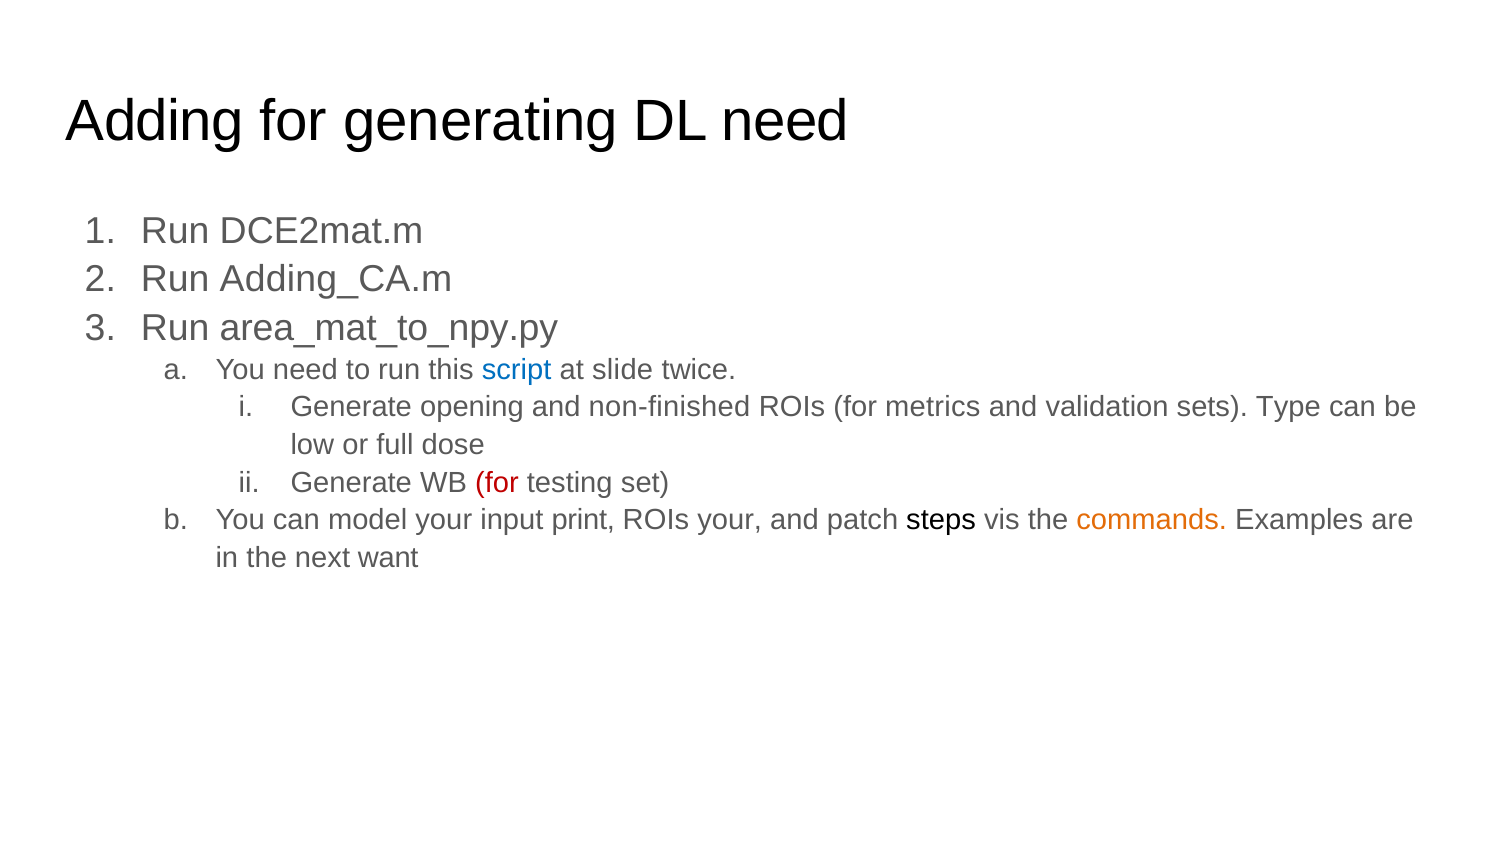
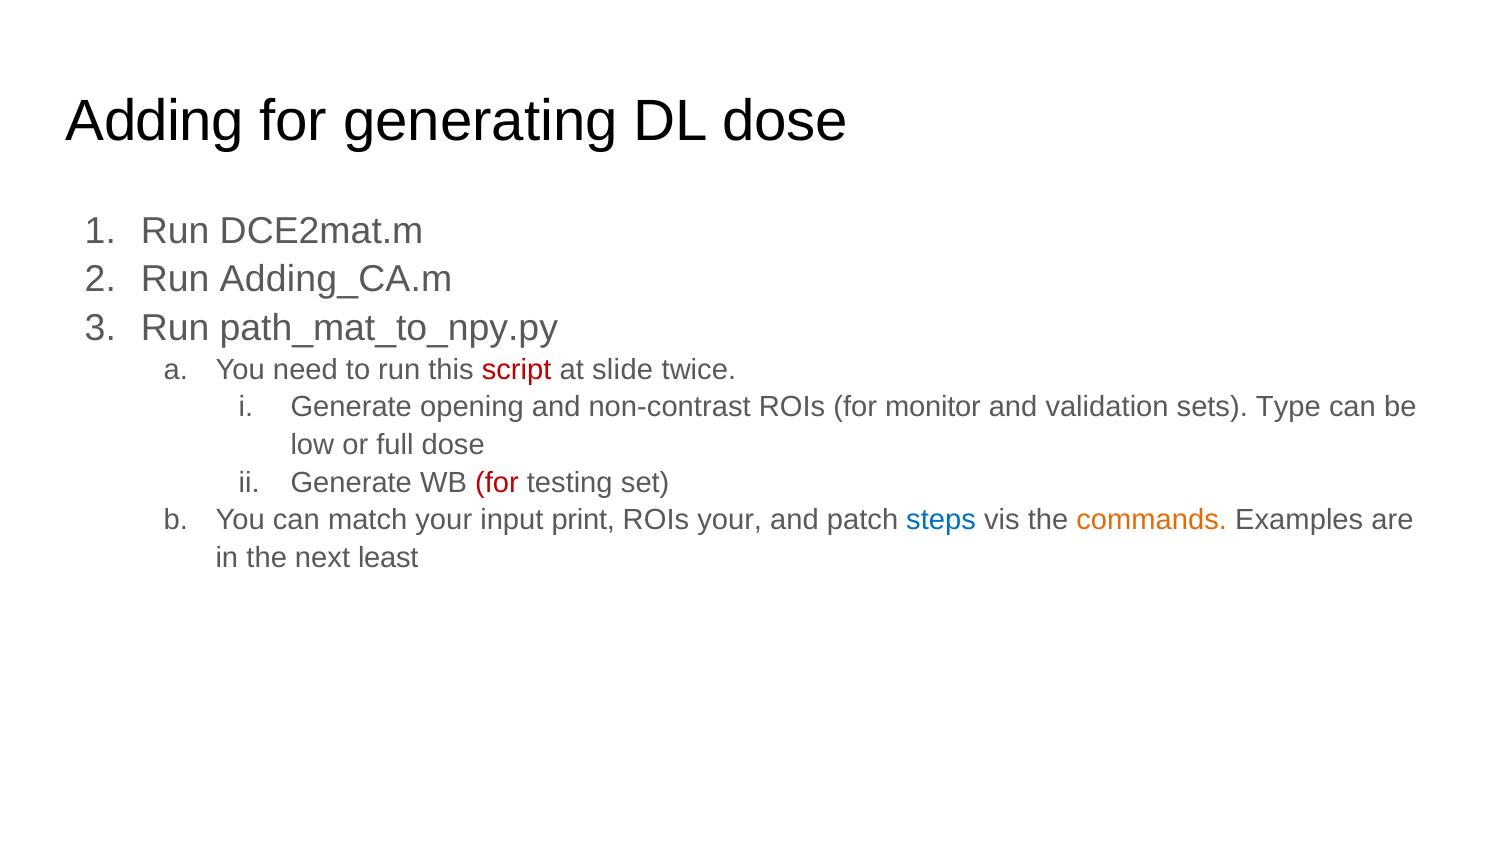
DL need: need -> dose (785, 121)
area_mat_to_npy.py: area_mat_to_npy.py -> path_mat_to_npy.py (389, 328)
script colour: blue -> red (517, 370)
non-finished: non-finished -> non-contrast (670, 407)
metrics: metrics -> monitor (933, 407)
model: model -> match (368, 520)
steps colour: black -> blue (941, 520)
want: want -> least (388, 558)
